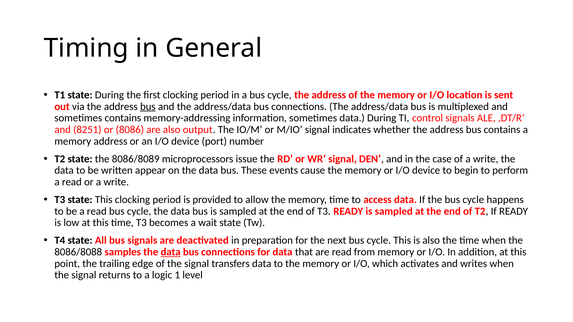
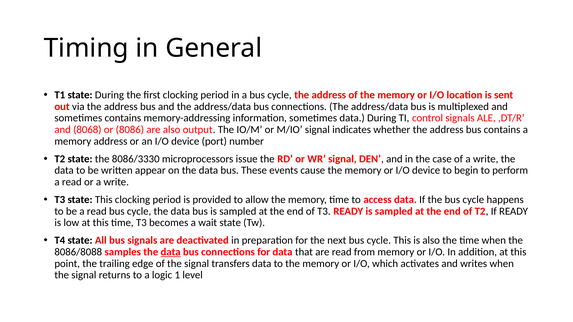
bus underline: present -> none (148, 107)
8251: 8251 -> 8068 (87, 130)
8086/8089: 8086/8089 -> 8086/3330 (136, 159)
